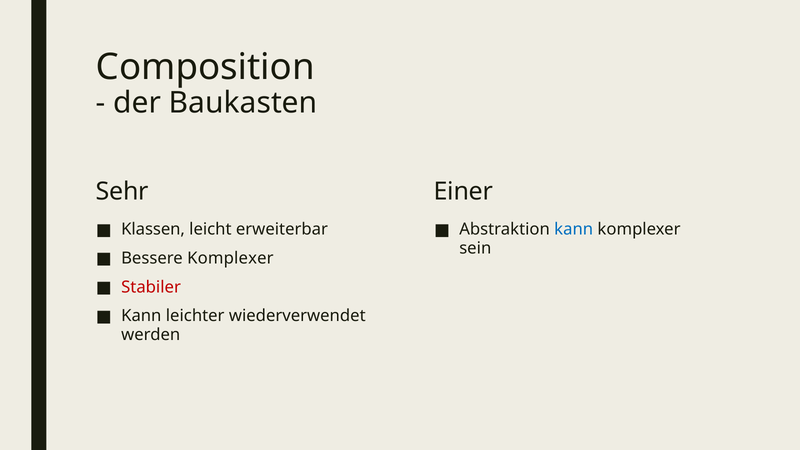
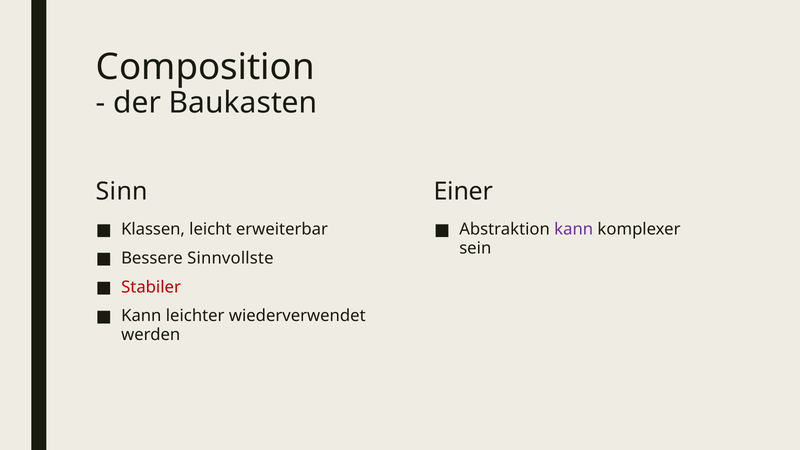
Sehr: Sehr -> Sinn (122, 191)
kann colour: blue -> purple (574, 229)
Bessere Komplexer: Komplexer -> Sinnvollste (230, 258)
